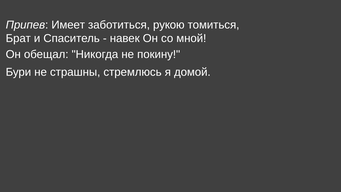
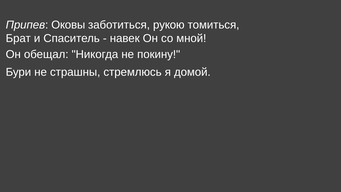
Имеет: Имеет -> Оковы (68, 25)
